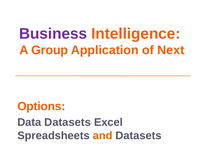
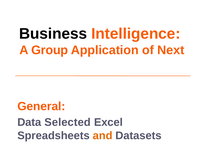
Business colour: purple -> black (53, 34)
Options: Options -> General (41, 106)
Data Datasets: Datasets -> Selected (68, 122)
